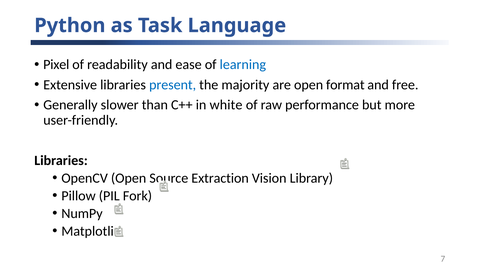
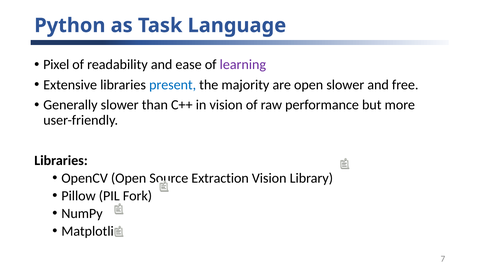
learning colour: blue -> purple (243, 65)
open format: format -> slower (345, 85)
in white: white -> vision (226, 105)
